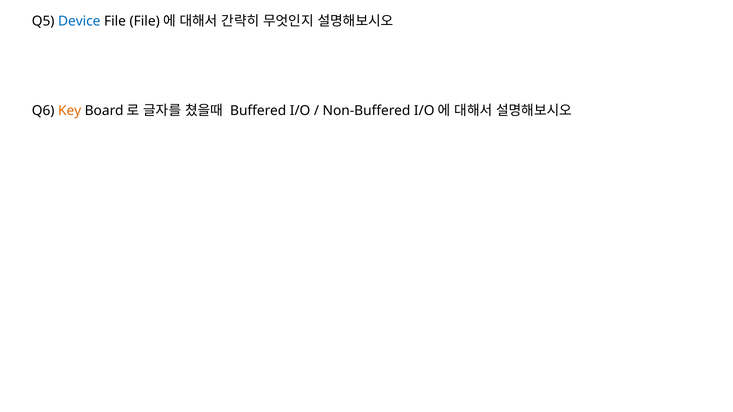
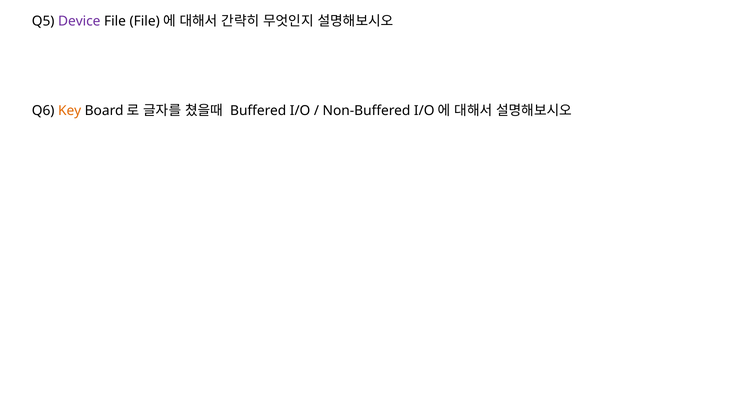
Device colour: blue -> purple (79, 21)
